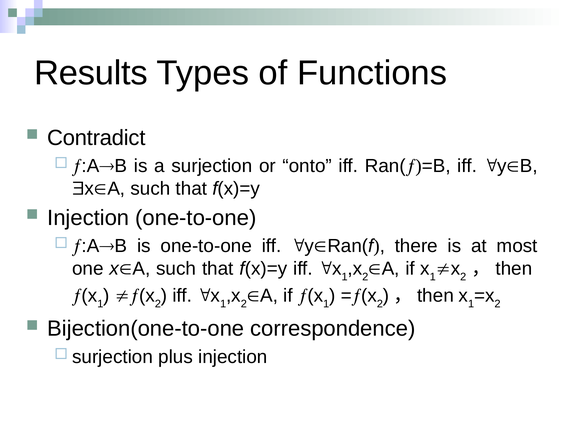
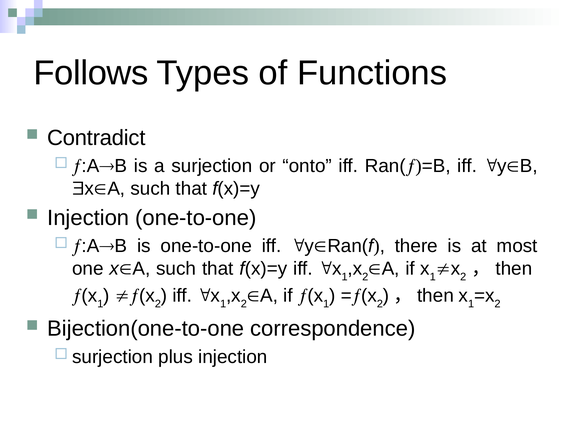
Results: Results -> Follows (91, 73)
